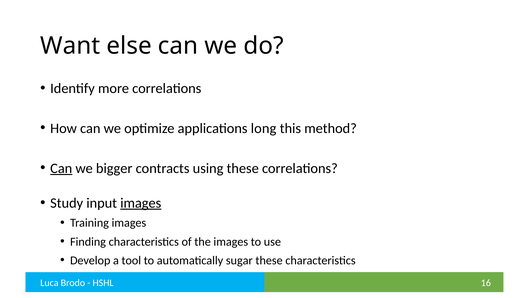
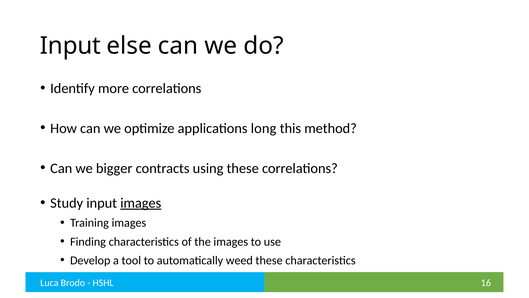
Want: Want -> Input (70, 46)
Can underline: present -> none (61, 168)
sugar: sugar -> weed (239, 260)
